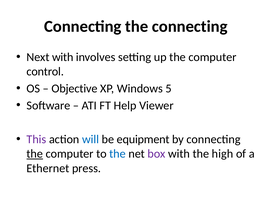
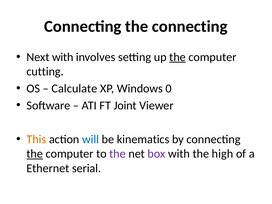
the underline: none -> present (178, 57)
control: control -> cutting (45, 72)
Objective: Objective -> Calculate (74, 89)
5: 5 -> 0 (169, 89)
Help: Help -> Joint (125, 105)
This colour: purple -> orange (36, 139)
equipment: equipment -> kinematics (143, 139)
the colour: blue -> purple (118, 154)
press: press -> serial (87, 168)
